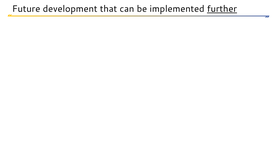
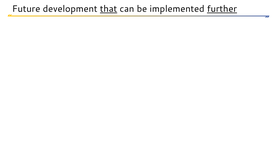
that underline: none -> present (109, 9)
